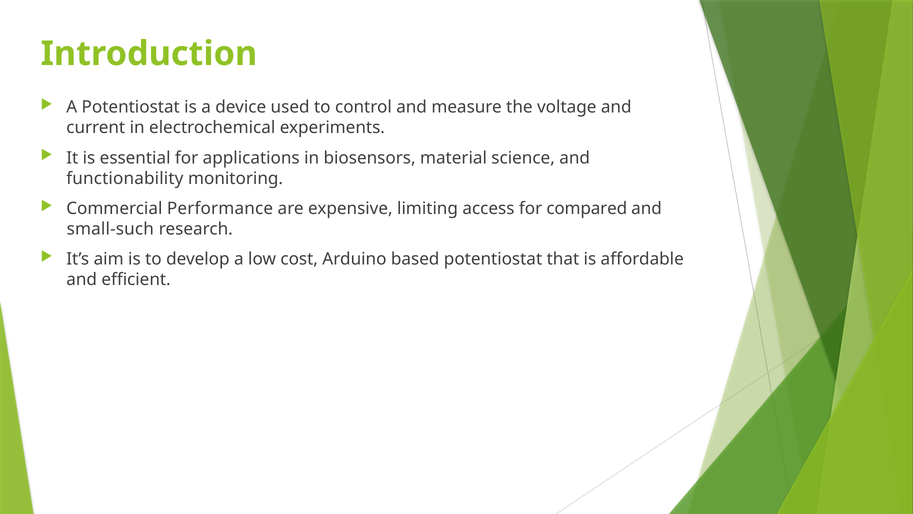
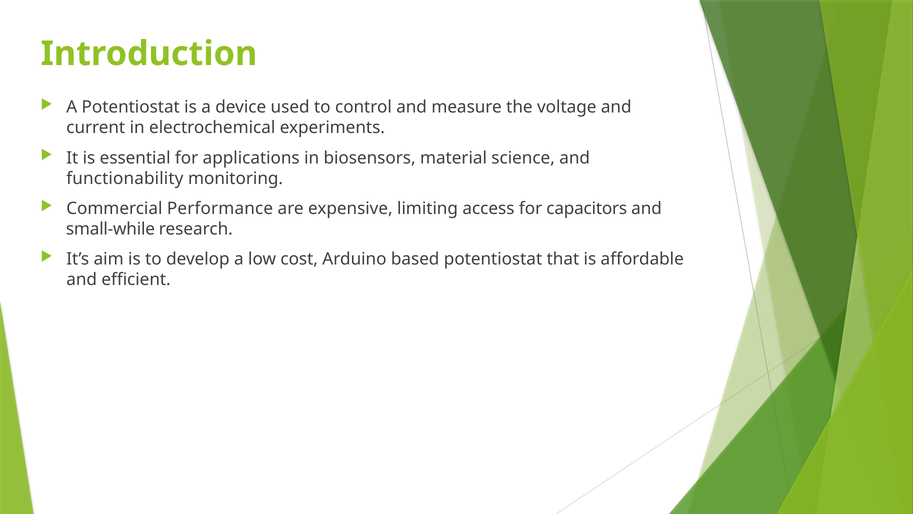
compared: compared -> capacitors (587, 208)
small-such: small-such -> small-while (110, 229)
